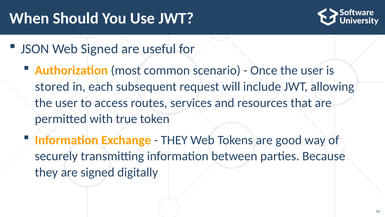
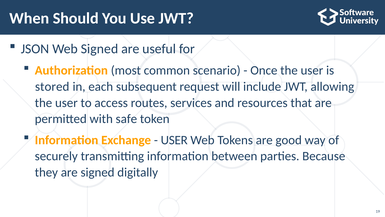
true: true -> safe (126, 119)
THEY: THEY -> USER (174, 140)
